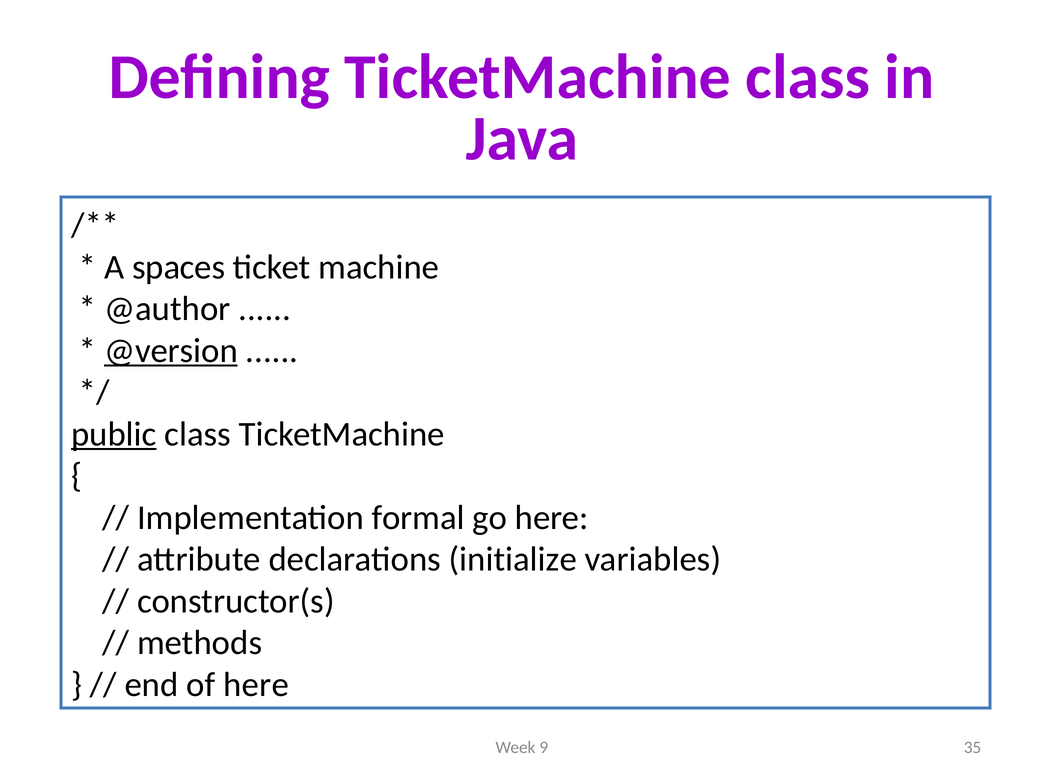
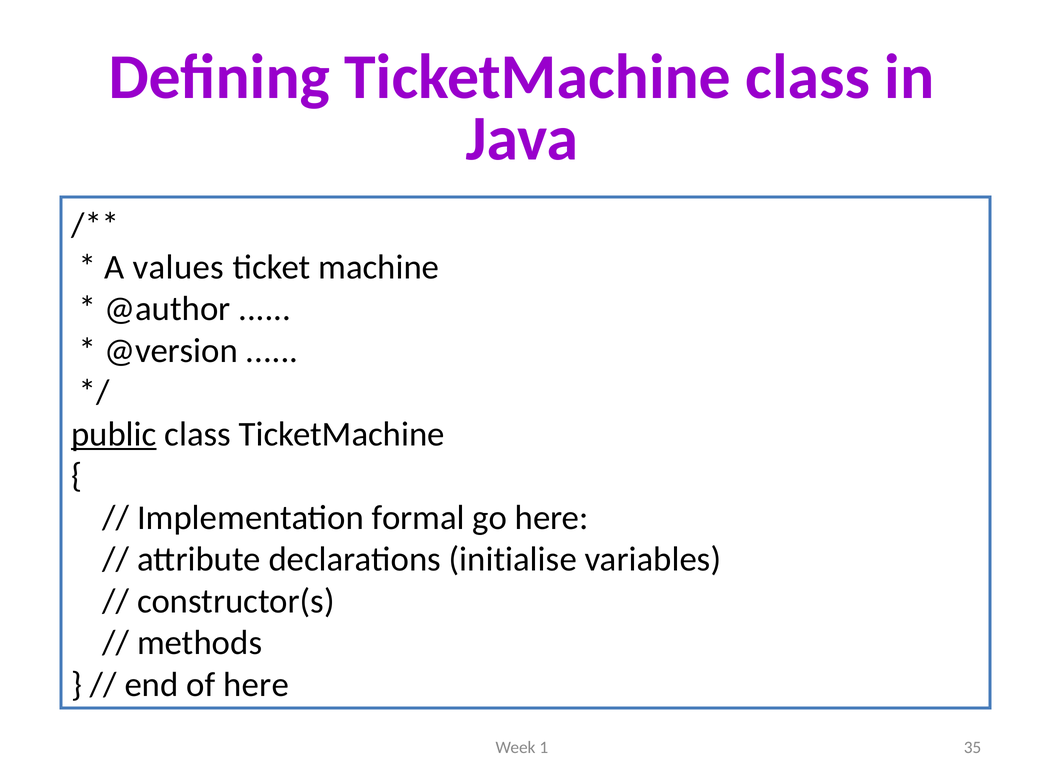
spaces: spaces -> values (178, 267)
@version underline: present -> none (171, 351)
initialize: initialize -> initialise (513, 559)
9: 9 -> 1 (544, 748)
